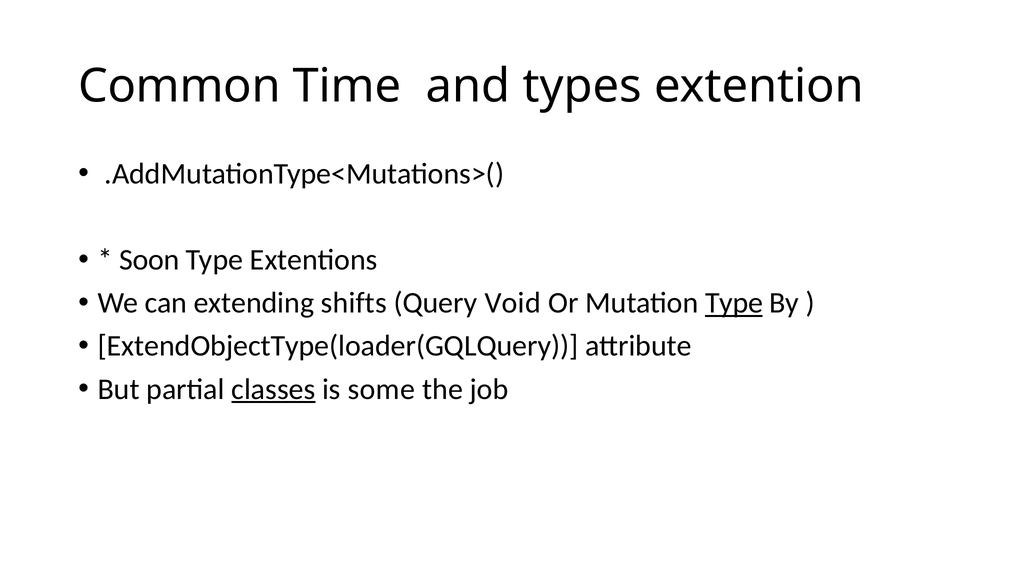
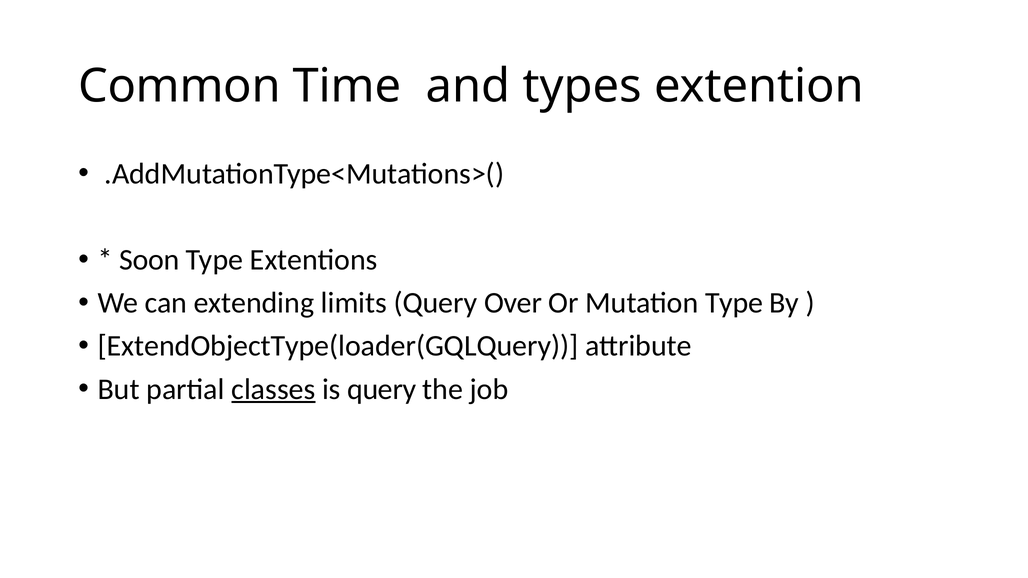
shifts: shifts -> limits (354, 303)
Void: Void -> Over (513, 303)
Type underline: present -> none (734, 303)
is some: some -> query (382, 389)
